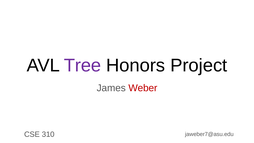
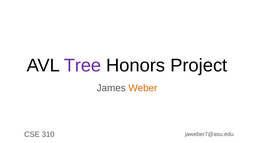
Weber colour: red -> orange (143, 88)
